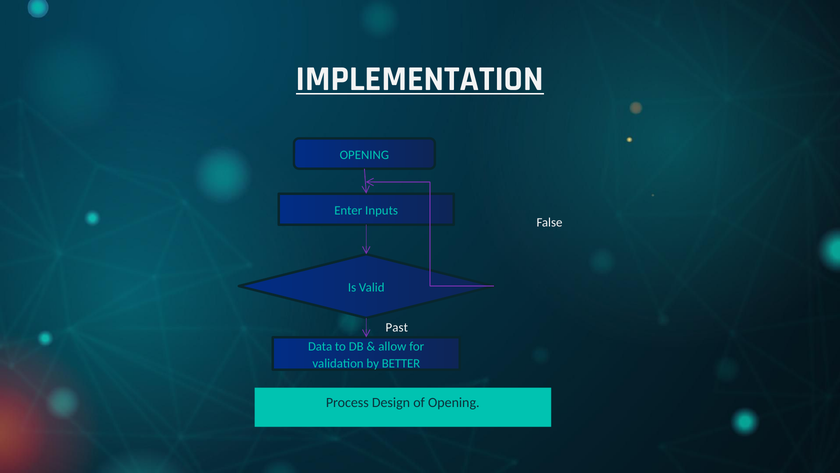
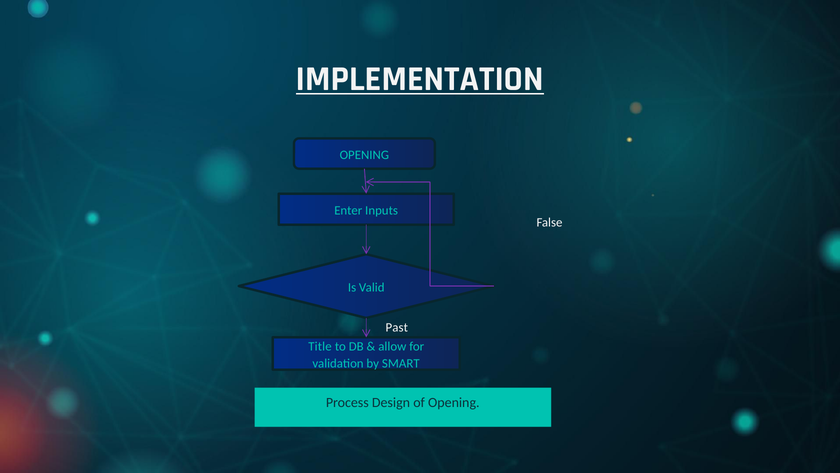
Data: Data -> Title (320, 346)
BETTER: BETTER -> SMART (401, 363)
